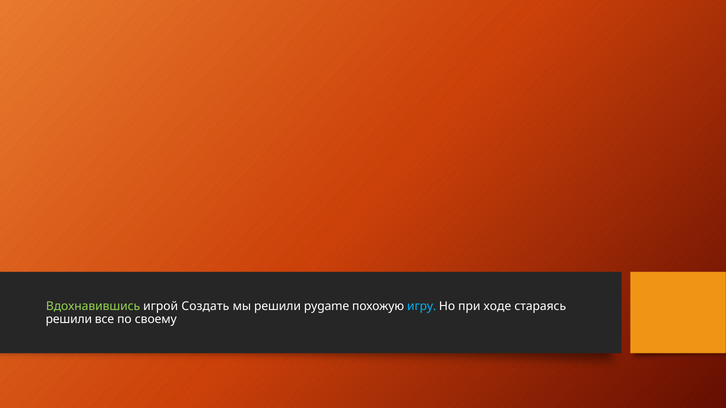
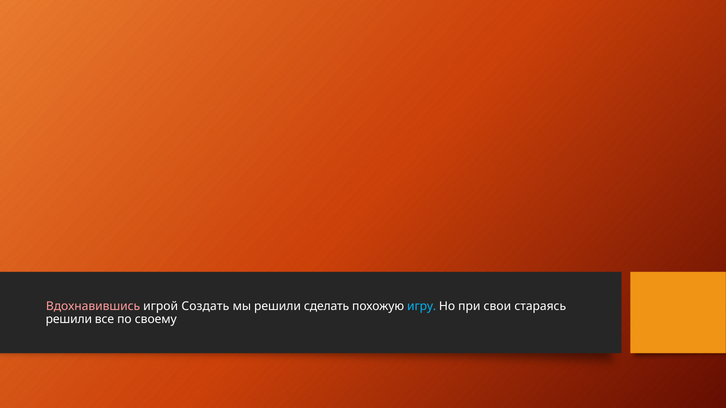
Вдохнавившись colour: light green -> pink (93, 306)
pygame: pygame -> сделать (327, 306)
ходе: ходе -> свои (497, 306)
